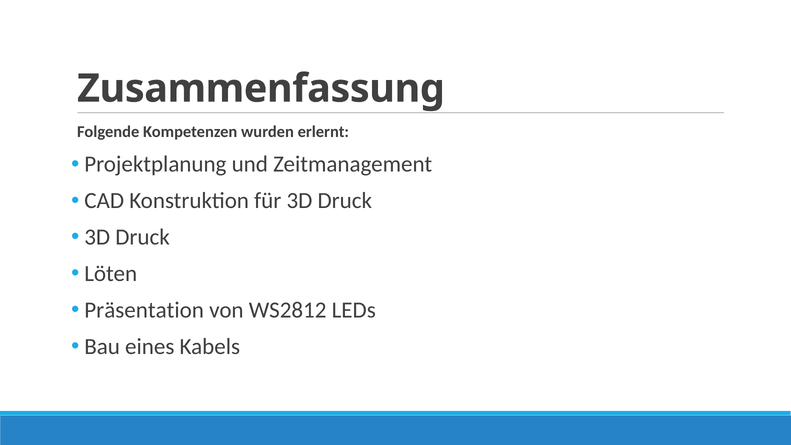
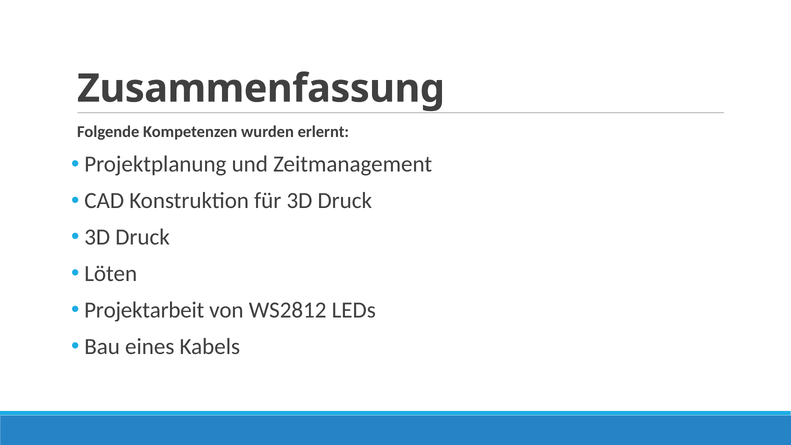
Präsentation: Präsentation -> Projektarbeit (144, 310)
